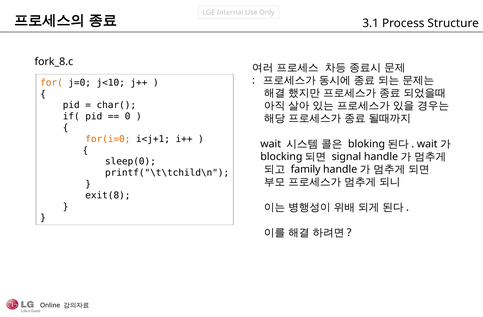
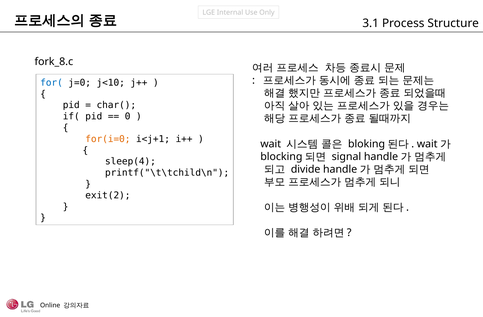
for( colour: orange -> blue (51, 83)
sleep(0: sleep(0 -> sleep(4 (130, 162)
family: family -> divide (306, 169)
exit(8: exit(8 -> exit(2 (108, 195)
